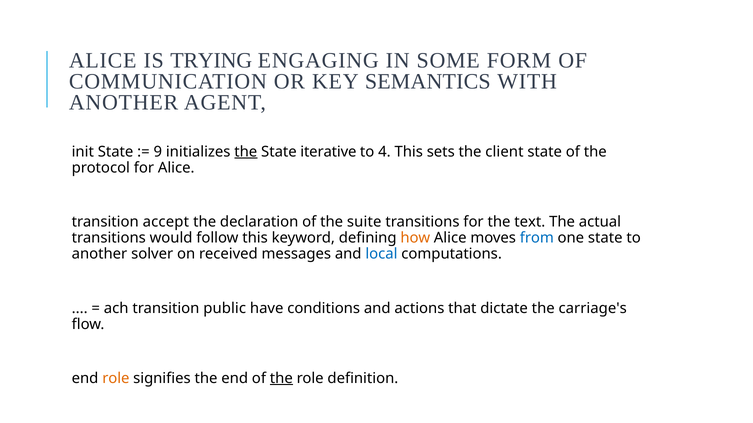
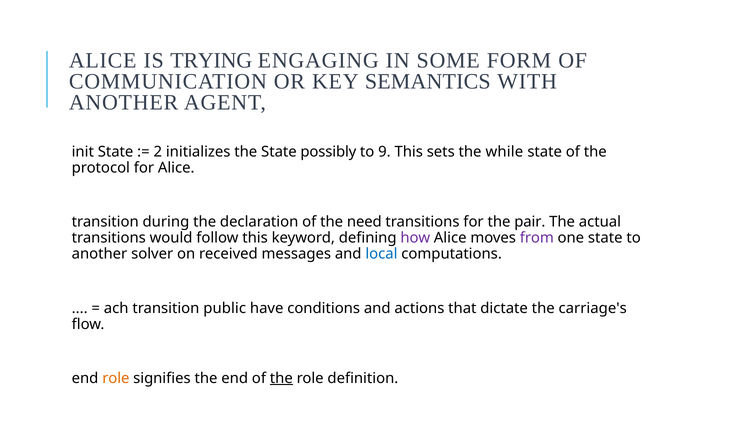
9: 9 -> 2 (158, 152)
the underline: present -> none (246, 152)
iterative: iterative -> possibly (328, 152)
4: 4 -> 9 (384, 152)
client: client -> while (504, 152)
accept: accept -> during (166, 222)
suite: suite -> need (364, 222)
text: text -> pair (530, 222)
how colour: orange -> purple (415, 238)
from colour: blue -> purple (537, 238)
